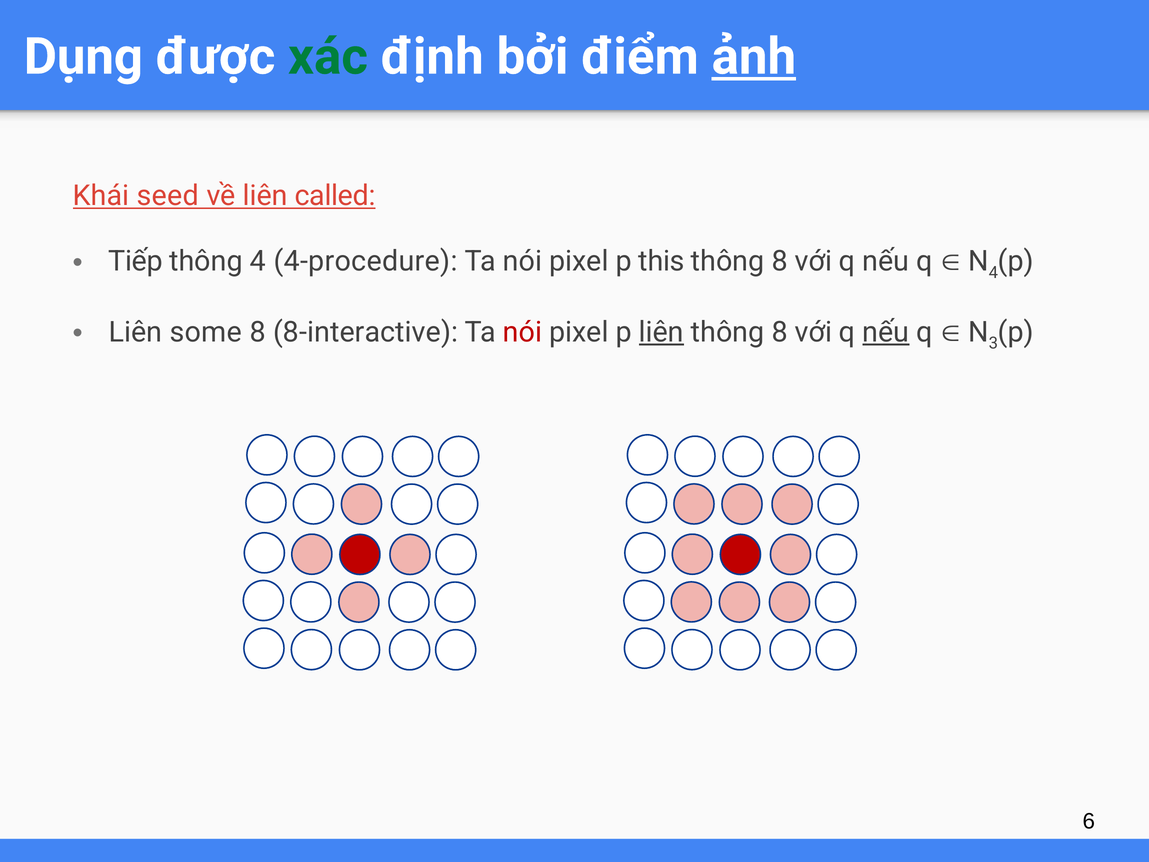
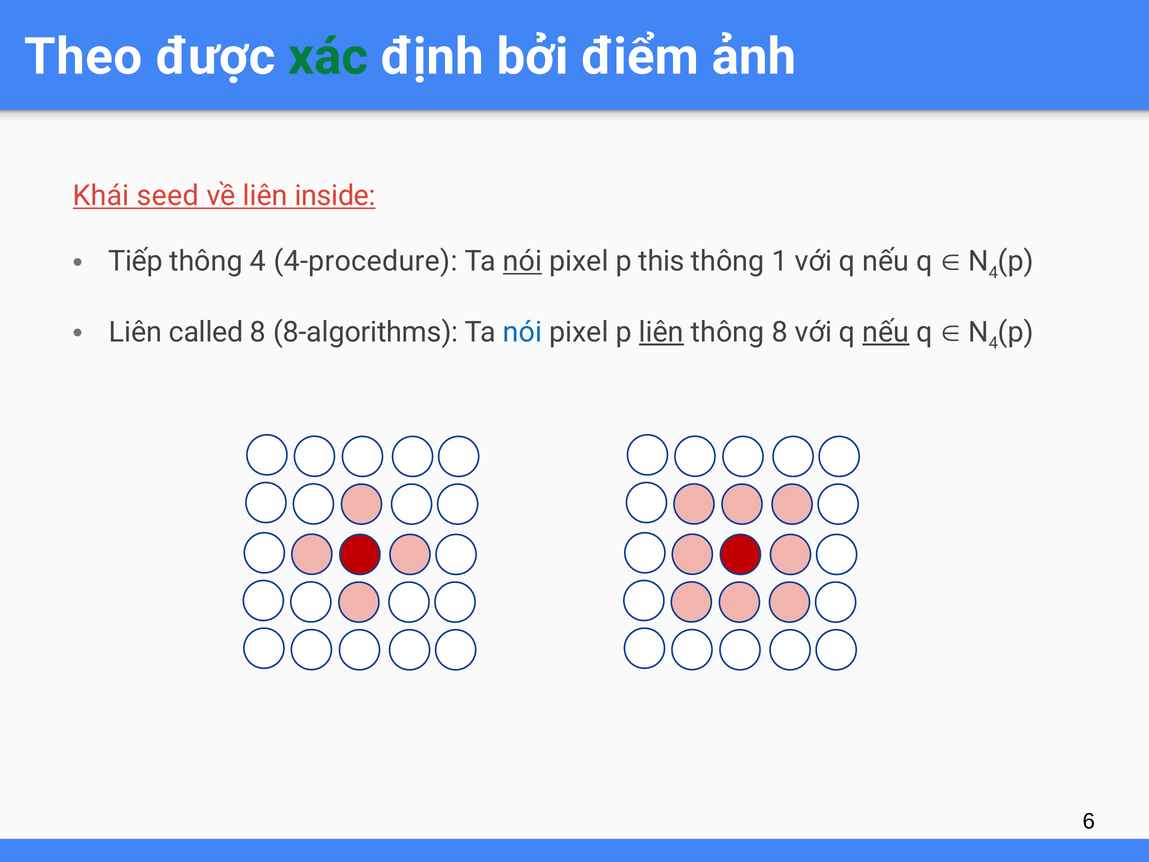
Dụng: Dụng -> Theo (83, 57)
ảnh underline: present -> none (754, 57)
called: called -> inside (335, 196)
nói underline: none -> present (522, 261)
8: 8 -> 1 (780, 261)
some: some -> called (206, 332)
8-interactive: 8-interactive -> 8-algorithms (366, 332)
nói colour: red -> blue (522, 332)
3: 3 -> 4 (993, 343)
